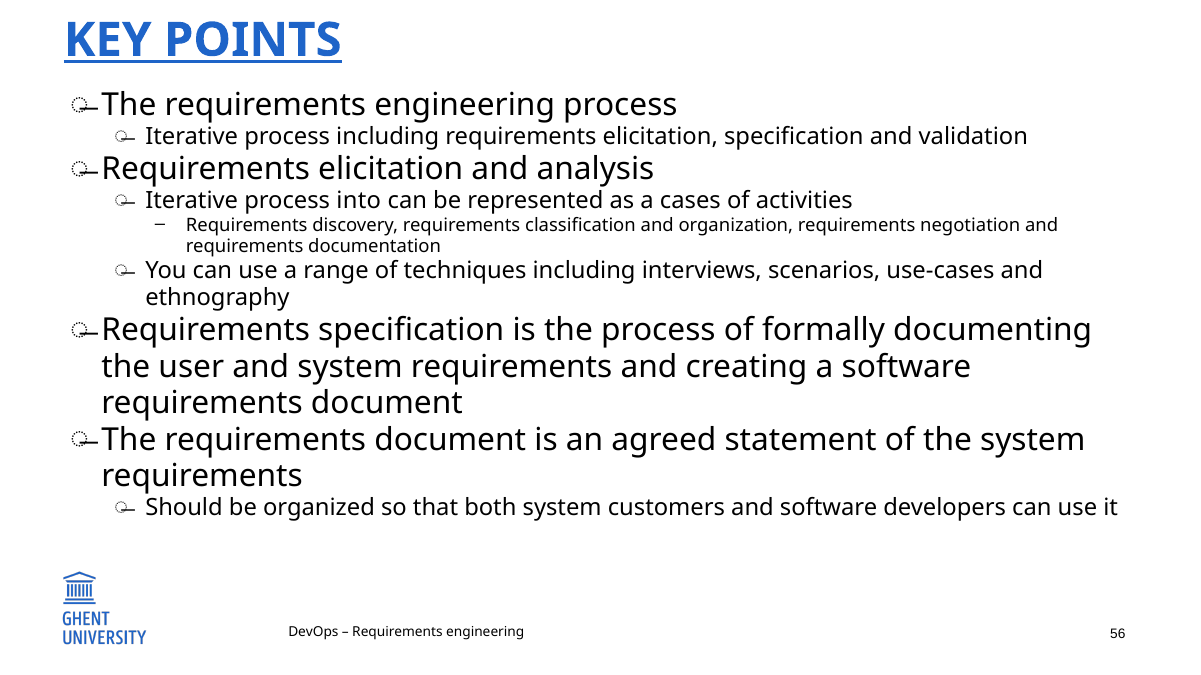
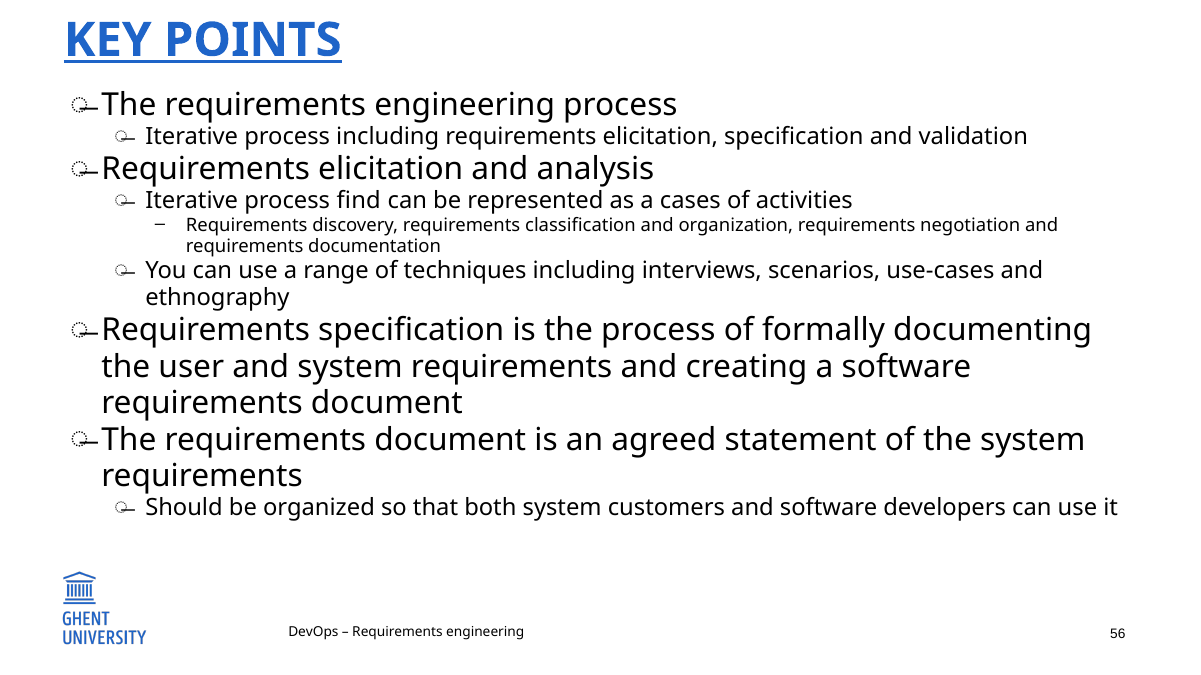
into: into -> find (359, 201)
